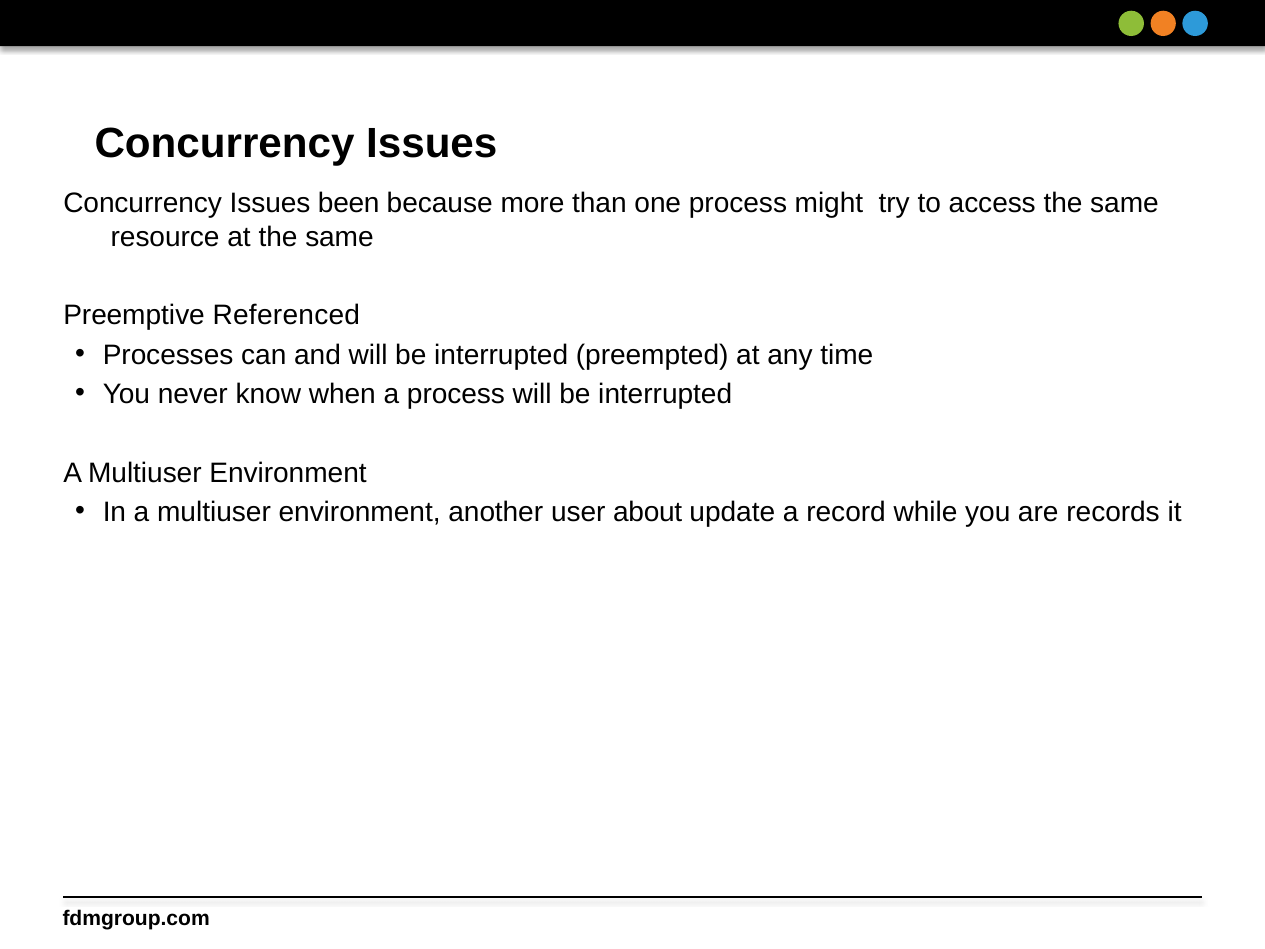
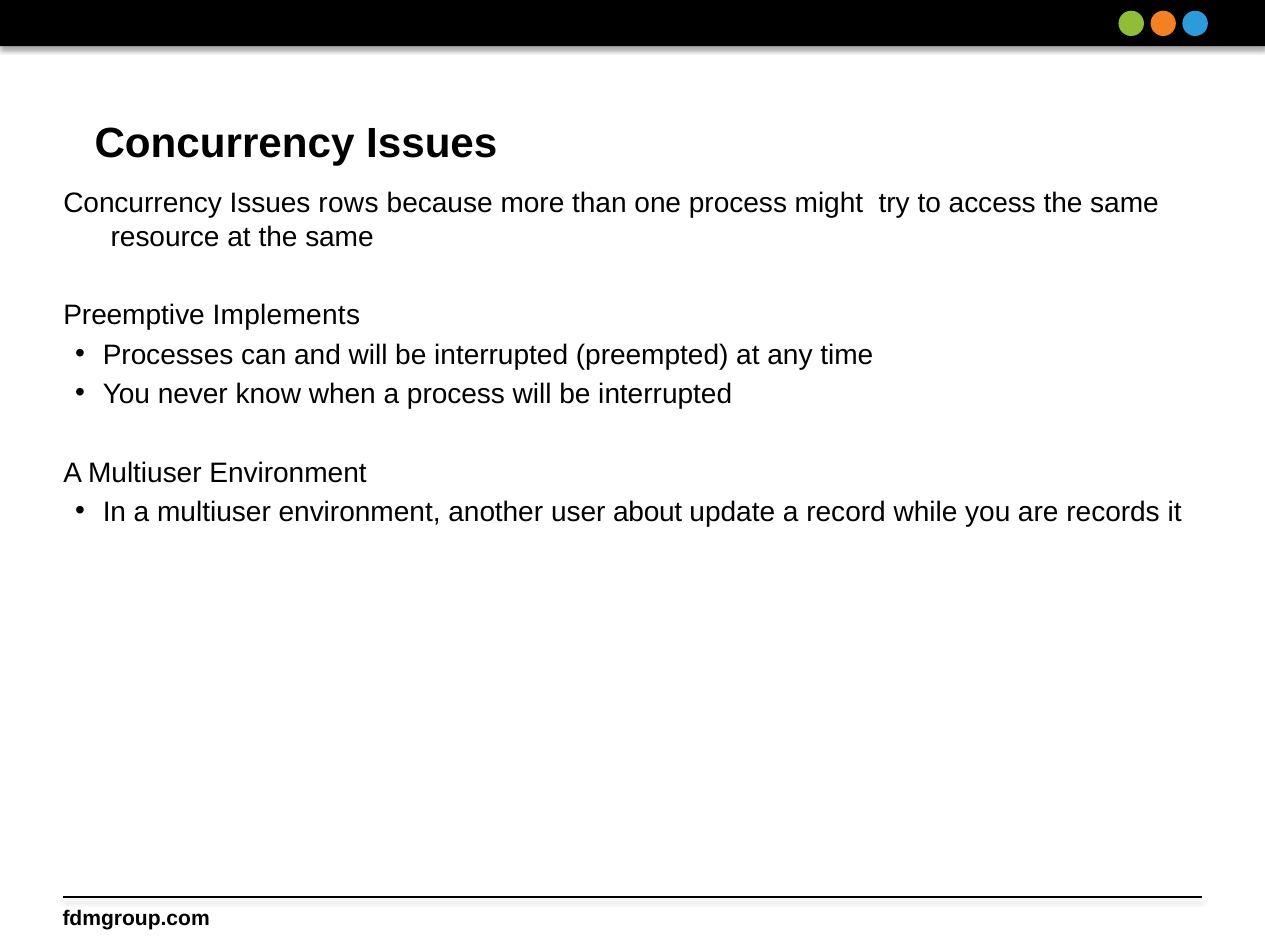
been: been -> rows (349, 203)
Referenced: Referenced -> Implements (286, 315)
